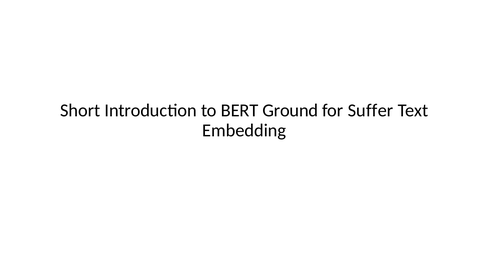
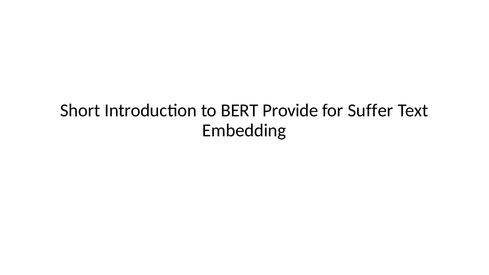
Ground: Ground -> Provide (290, 111)
